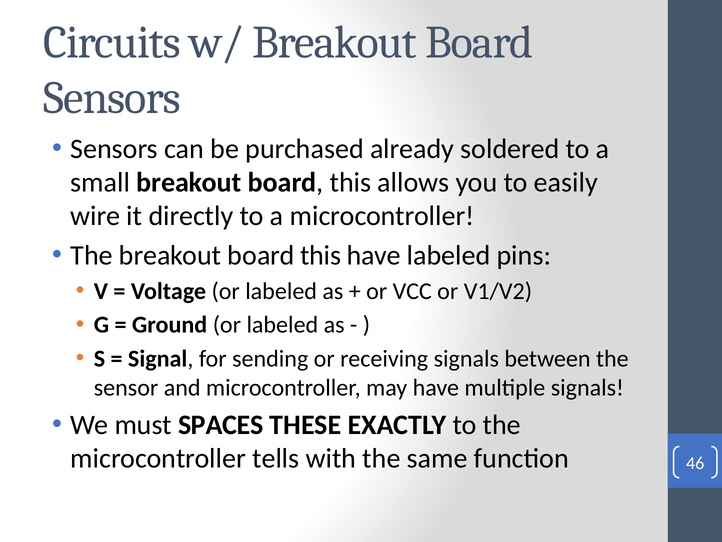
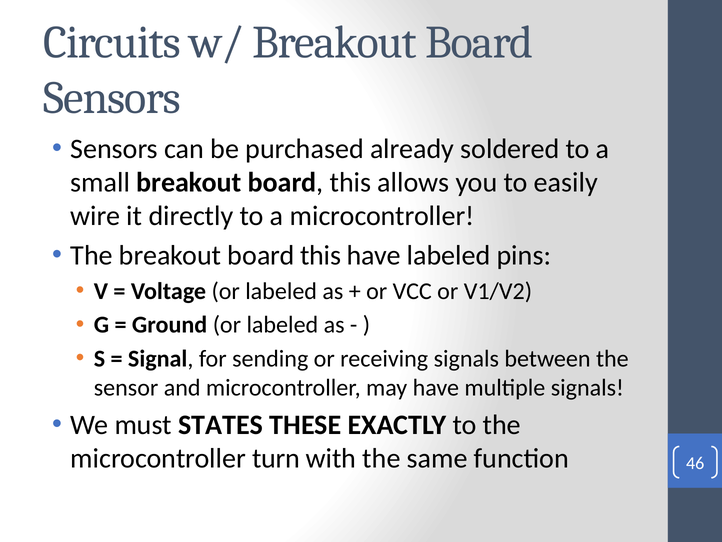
SPACES: SPACES -> STATES (221, 424)
tells: tells -> turn (276, 458)
